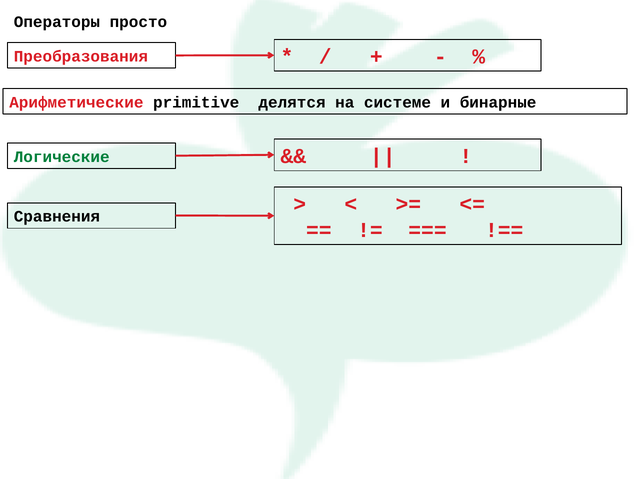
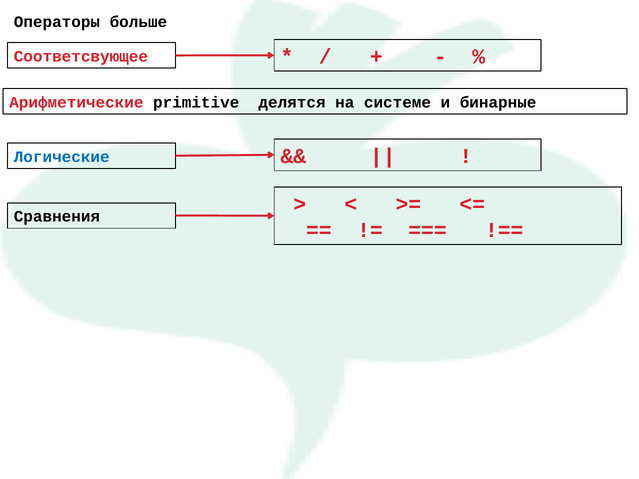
просто: просто -> больше (138, 22)
Преобразования: Преобразования -> Соответсвующее (81, 57)
Логические colour: green -> blue (62, 157)
